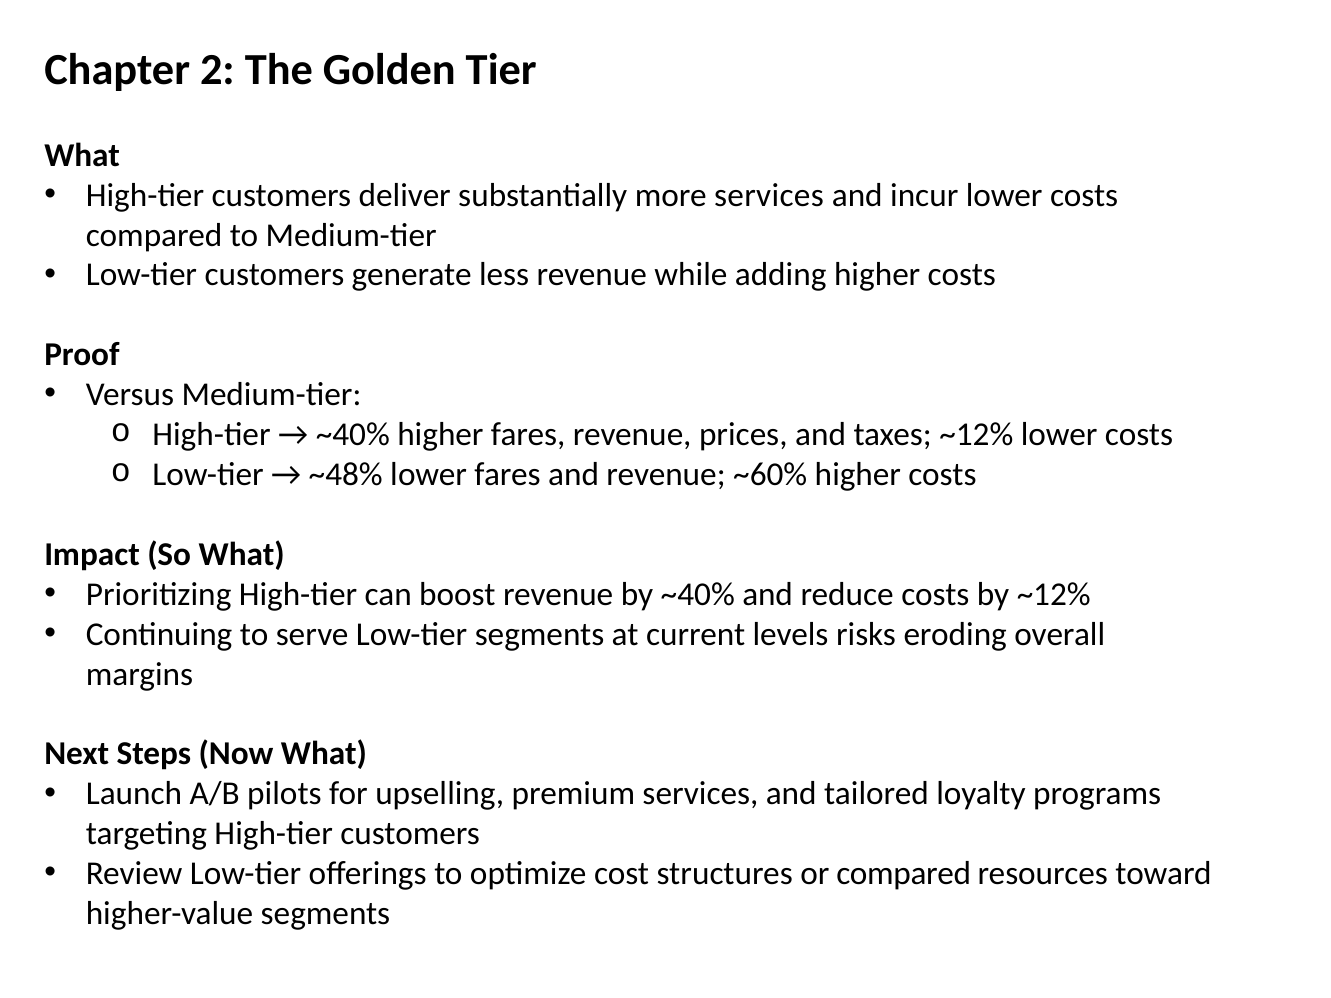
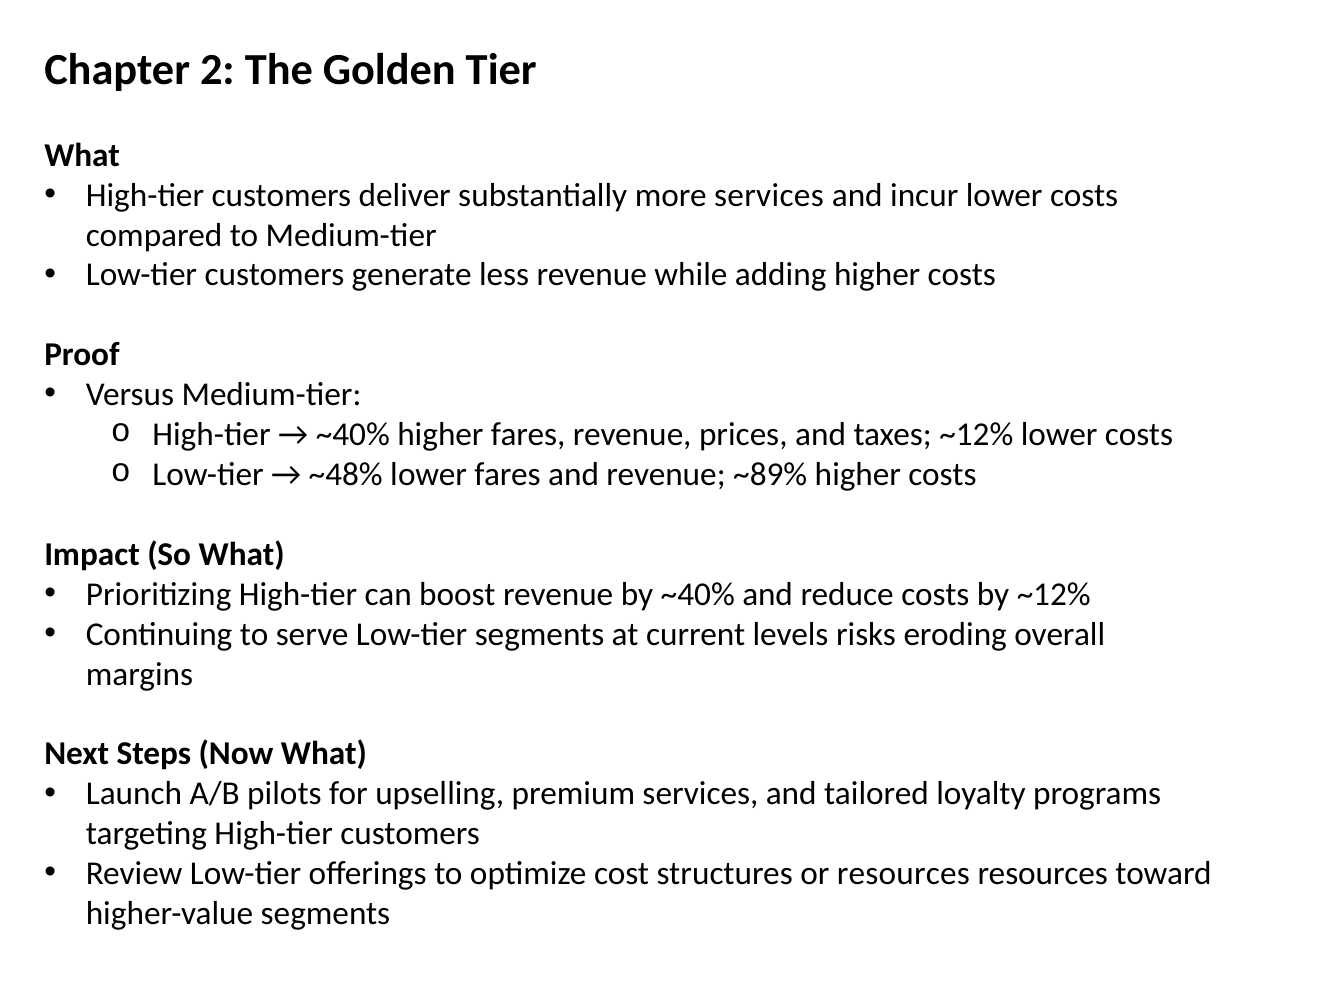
~60%: ~60% -> ~89% (770, 475)
or compared: compared -> resources (903, 874)
